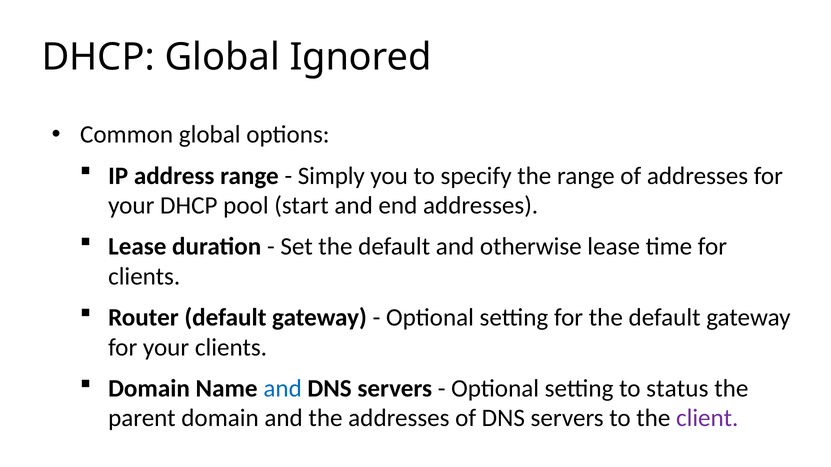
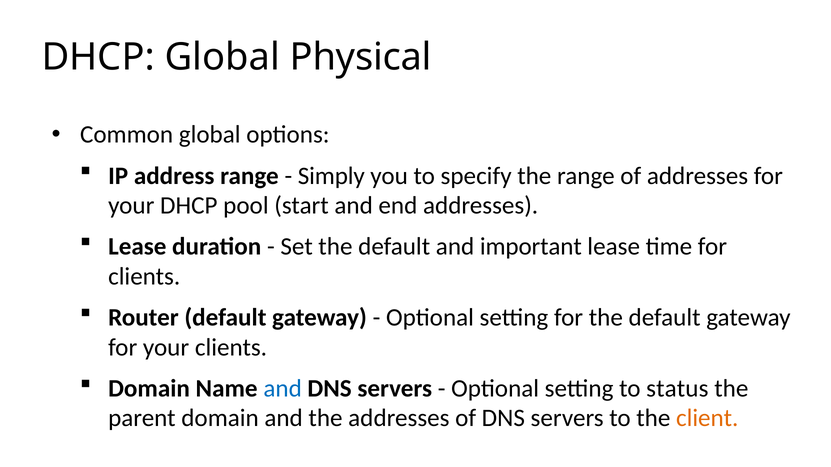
Ignored: Ignored -> Physical (361, 57)
otherwise: otherwise -> important (531, 247)
client colour: purple -> orange (707, 418)
